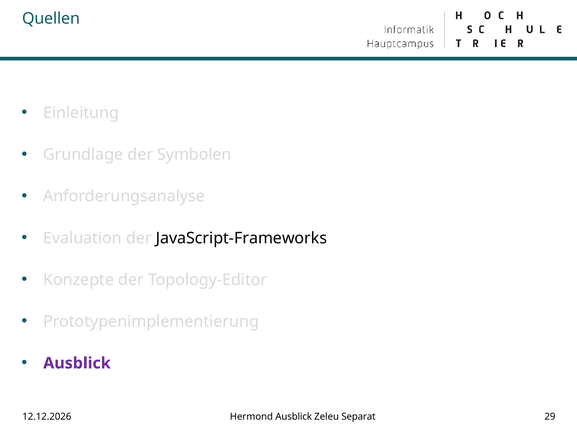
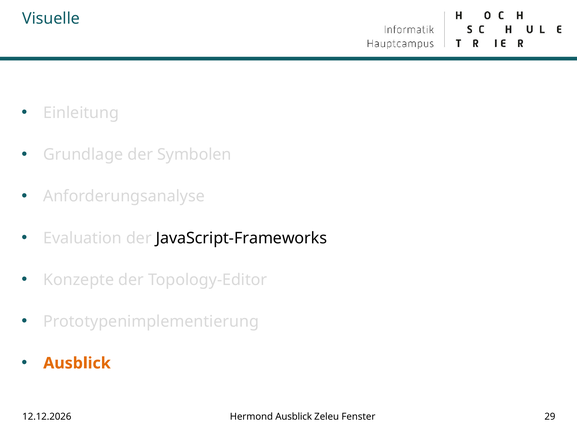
Quellen: Quellen -> Visuelle (51, 18)
Ausblick colour: purple -> orange (77, 363)
Separat: Separat -> Fenster (358, 416)
